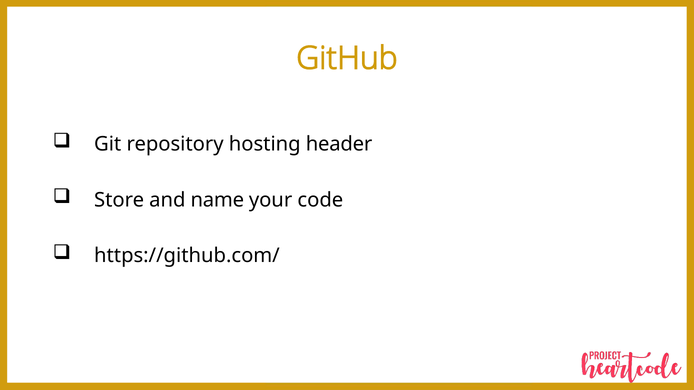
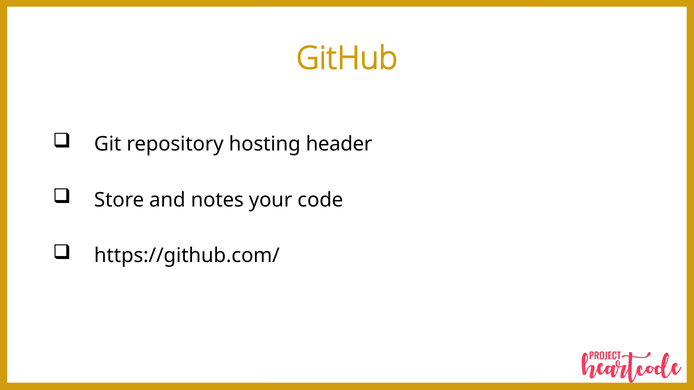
name: name -> notes (217, 200)
